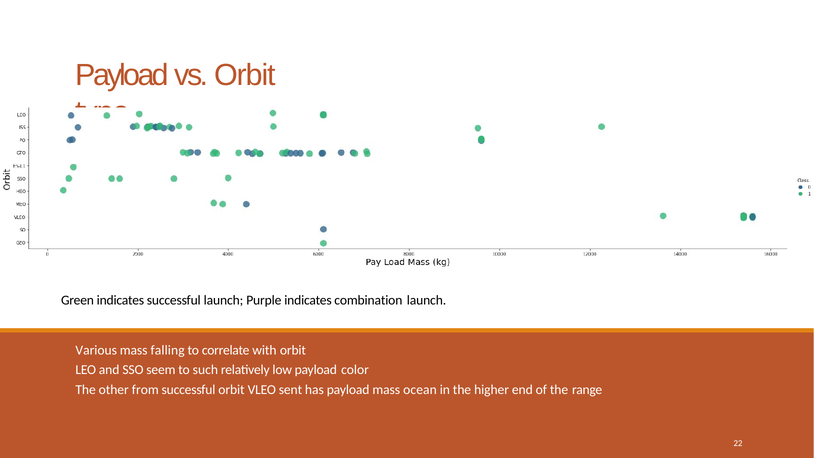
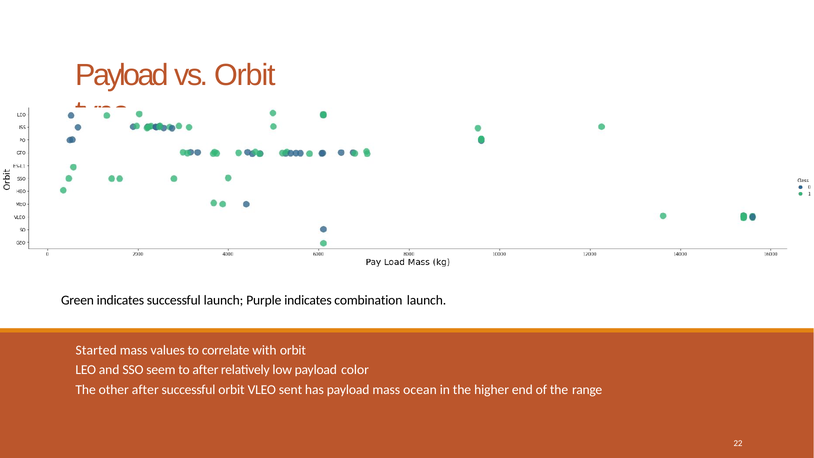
Various: Various -> Started (96, 350)
falling: falling -> values (168, 350)
to such: such -> after (205, 370)
other from: from -> after (145, 389)
